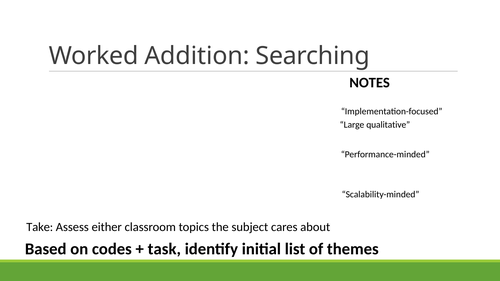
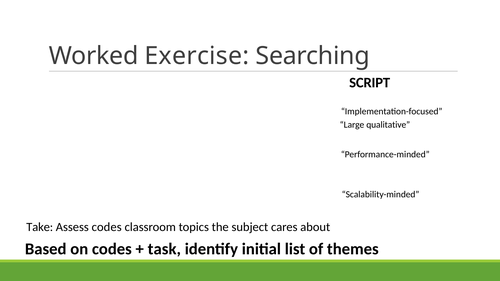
Addition: Addition -> Exercise (197, 56)
NOTES: NOTES -> SCRIPT (370, 83)
Assess either: either -> codes (107, 227)
